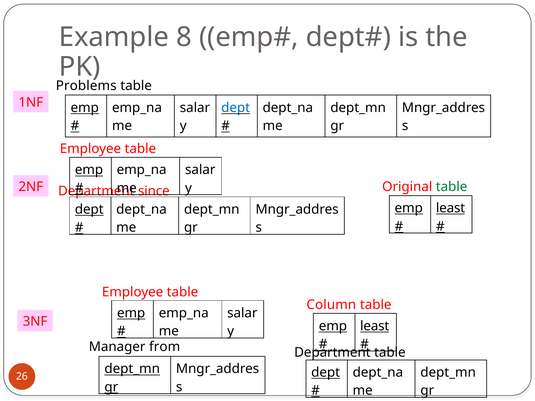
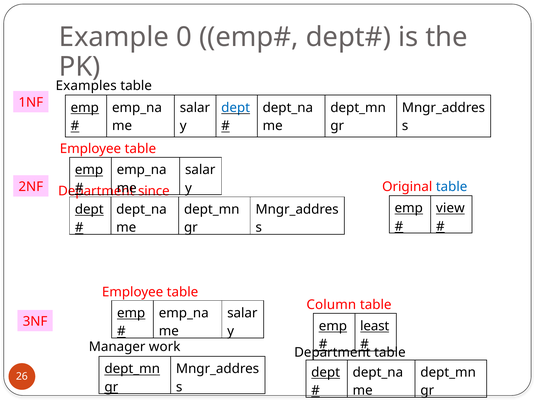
8: 8 -> 0 (184, 37)
Problems: Problems -> Examples (86, 86)
table colour: green -> blue (452, 187)
least: least -> view (450, 208)
from: from -> work (165, 347)
